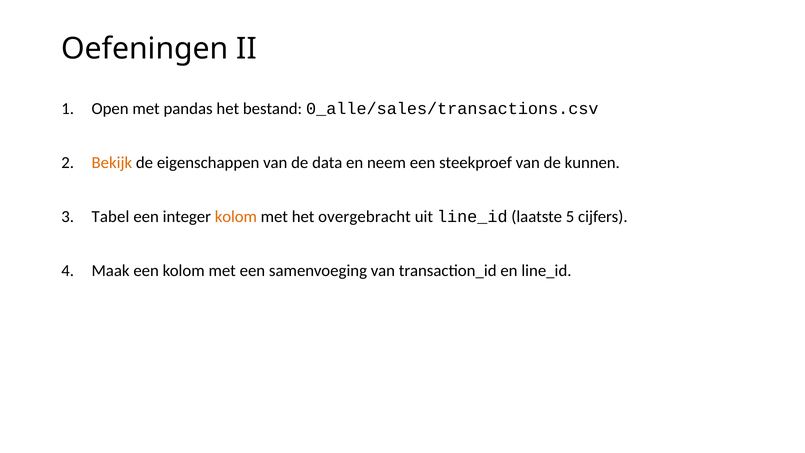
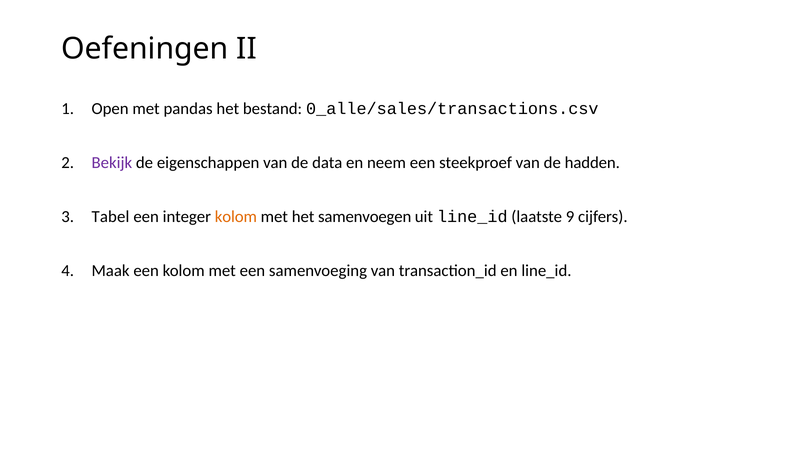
Bekijk colour: orange -> purple (112, 163)
kunnen: kunnen -> hadden (592, 163)
overgebracht: overgebracht -> samenvoegen (365, 217)
5: 5 -> 9 (570, 217)
